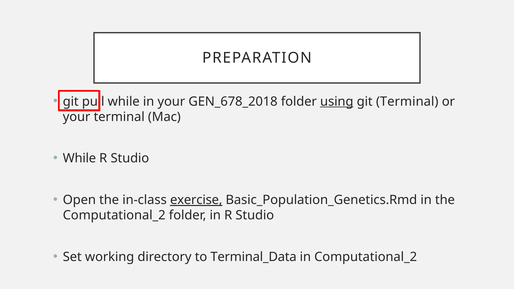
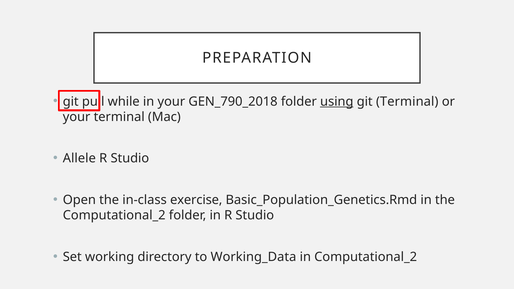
GEN_678_2018: GEN_678_2018 -> GEN_790_2018 (233, 101)
While: While -> Allele (79, 158)
exercise underline: present -> none (196, 200)
Terminal_Data: Terminal_Data -> Working_Data (253, 257)
